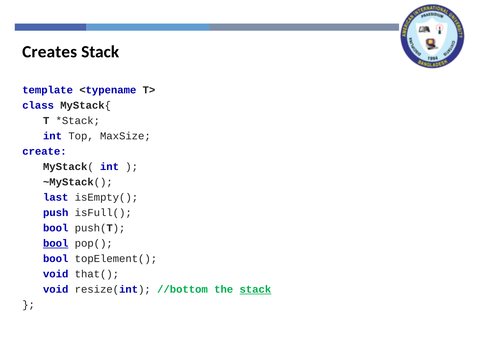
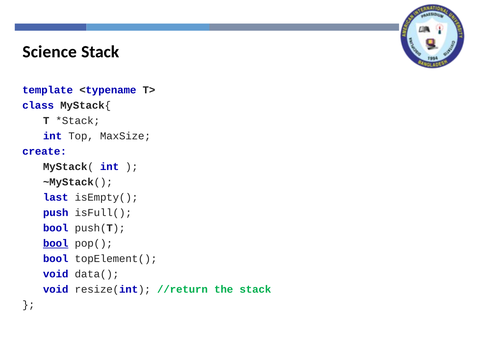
Creates: Creates -> Science (50, 52)
that(: that( -> data( (97, 275)
//bottom: //bottom -> //return (182, 290)
stack underline: present -> none (255, 290)
